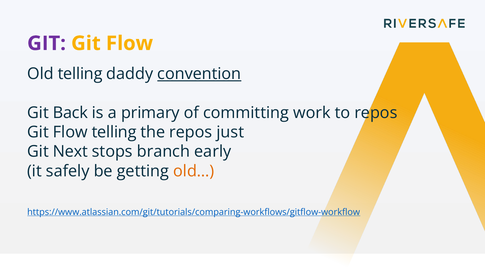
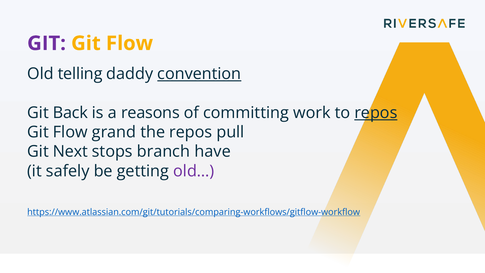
primary: primary -> reasons (150, 113)
repos underline: none -> present (376, 113)
Flow telling: telling -> grand (114, 132)
just: just -> pull (230, 132)
early: early -> have (213, 152)
old… colour: orange -> purple (194, 171)
